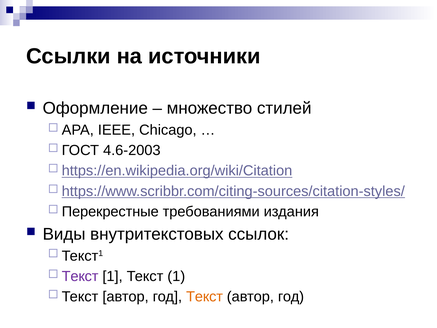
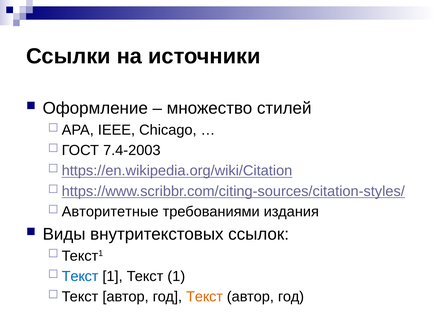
4.6-2003: 4.6-2003 -> 7.4-2003 (132, 150)
Перекрестные: Перекрестные -> Авторитетные (110, 211)
Текст colour: purple -> blue (80, 276)
